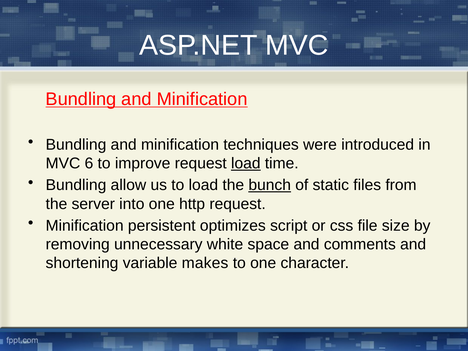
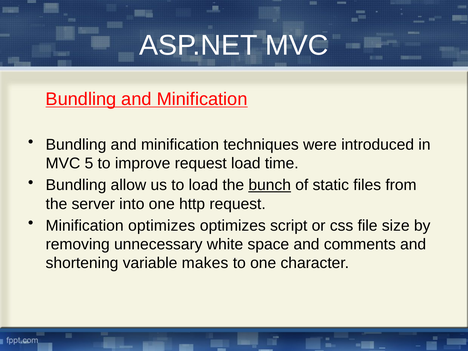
6: 6 -> 5 (89, 163)
load underline: present -> none (246, 163)
Minification persistent: persistent -> optimizes (162, 226)
